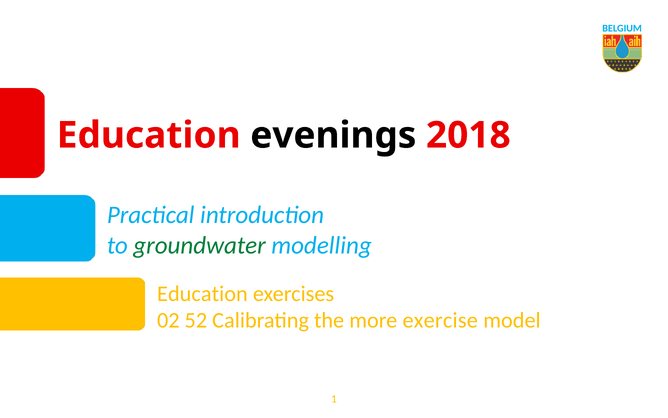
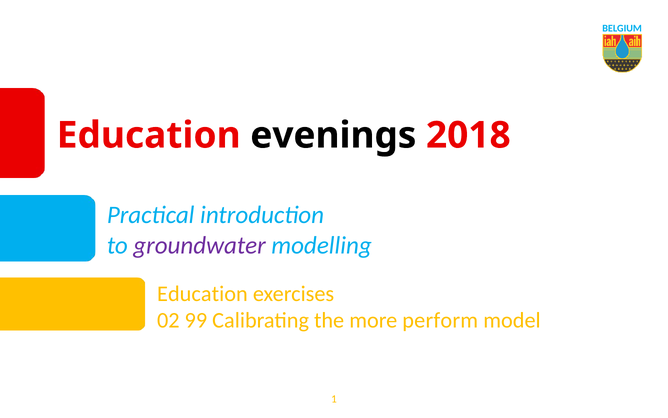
groundwater colour: green -> purple (200, 245)
52: 52 -> 99 (196, 320)
exercise: exercise -> perform (440, 320)
